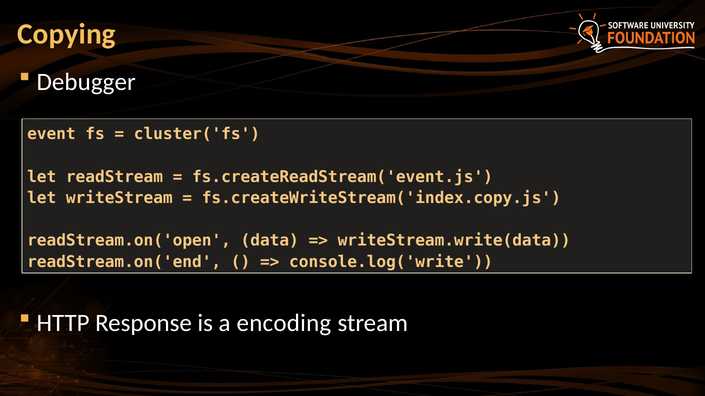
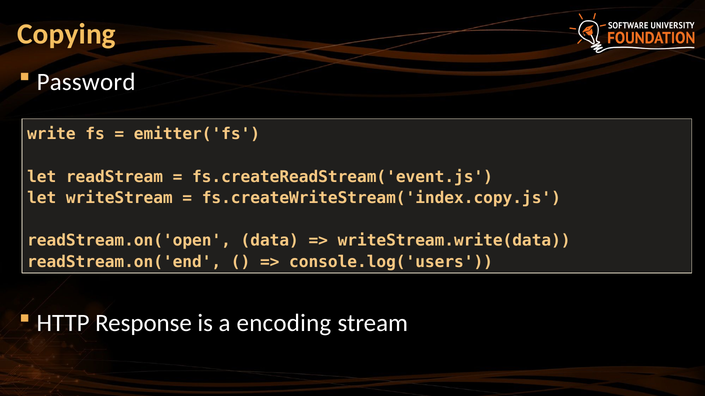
Debugger: Debugger -> Password (86, 82)
event: event -> write (51, 134)
cluster('fs: cluster('fs -> emitter('fs (197, 134)
console.log('write: console.log('write -> console.log('users (391, 262)
